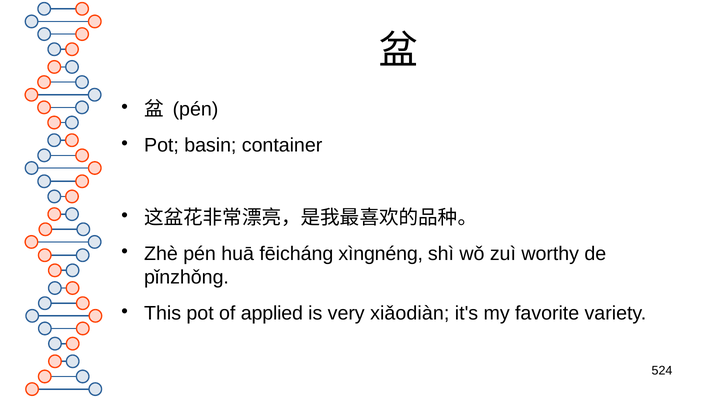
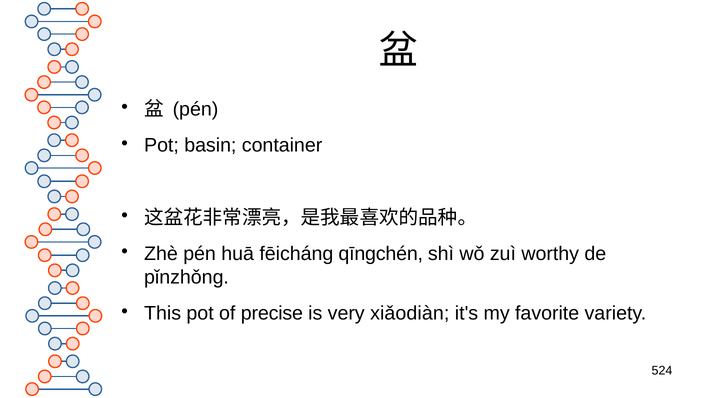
xìngnéng: xìngnéng -> qīngchén (381, 254)
applied: applied -> precise (272, 314)
